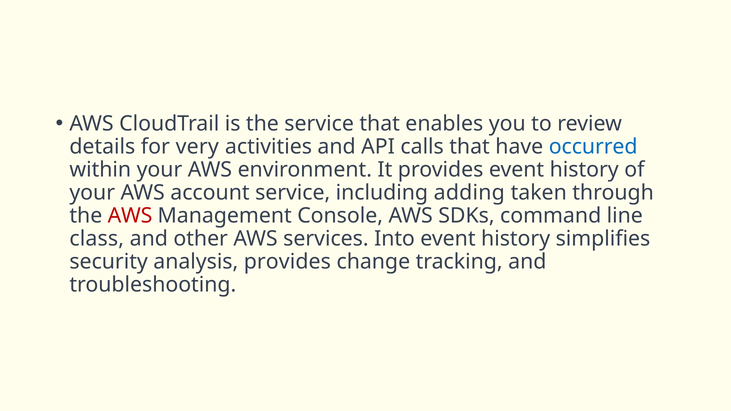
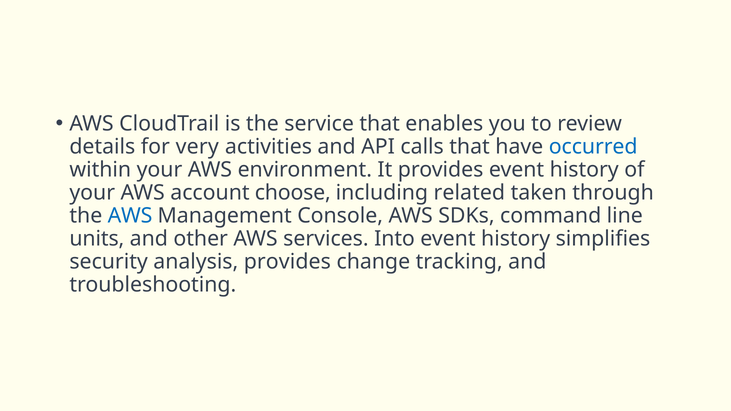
account service: service -> choose (293, 193)
adding: adding -> related (469, 193)
AWS colour: red -> blue (130, 216)
class: class -> units (97, 239)
